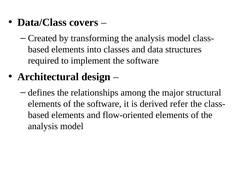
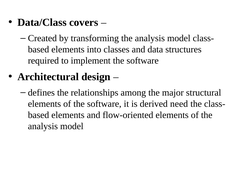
refer: refer -> need (179, 104)
